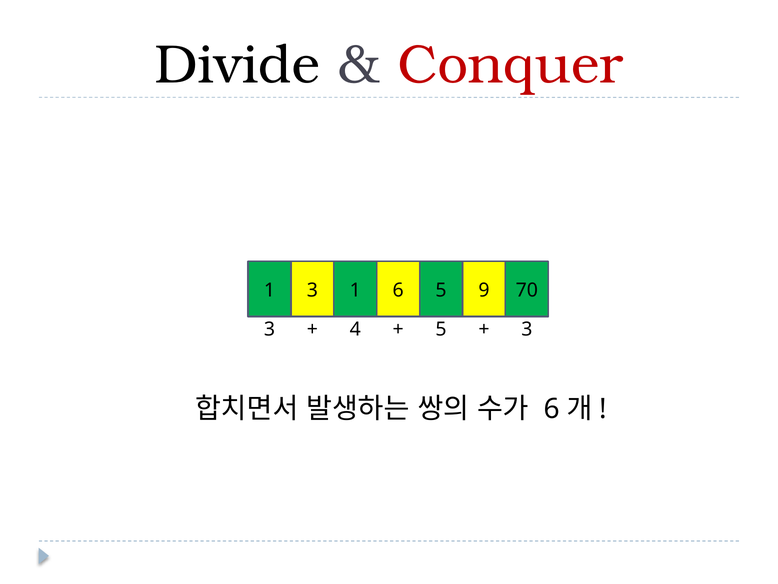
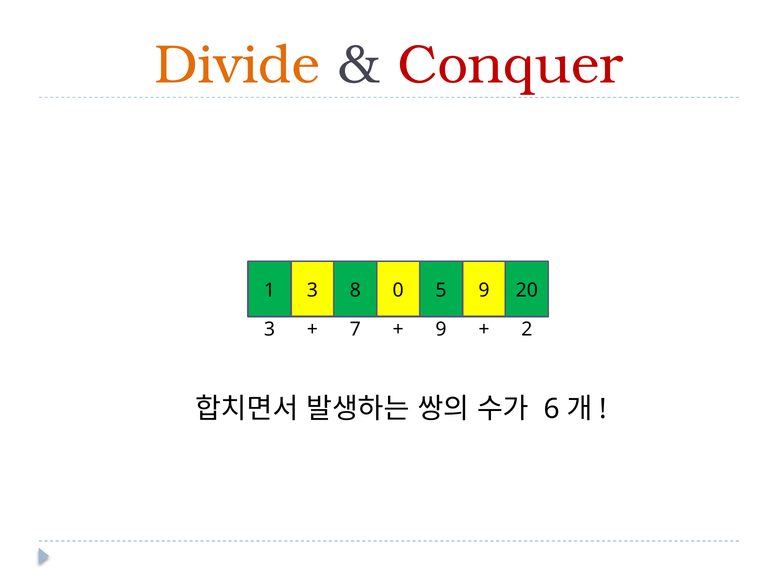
Divide colour: black -> orange (237, 65)
1 1: 1 -> 8 (355, 290)
3 6: 6 -> 0 (398, 290)
70: 70 -> 20 (527, 290)
4: 4 -> 7 (355, 329)
5: 5 -> 9 (441, 329)
3: 3 -> 2 (527, 329)
